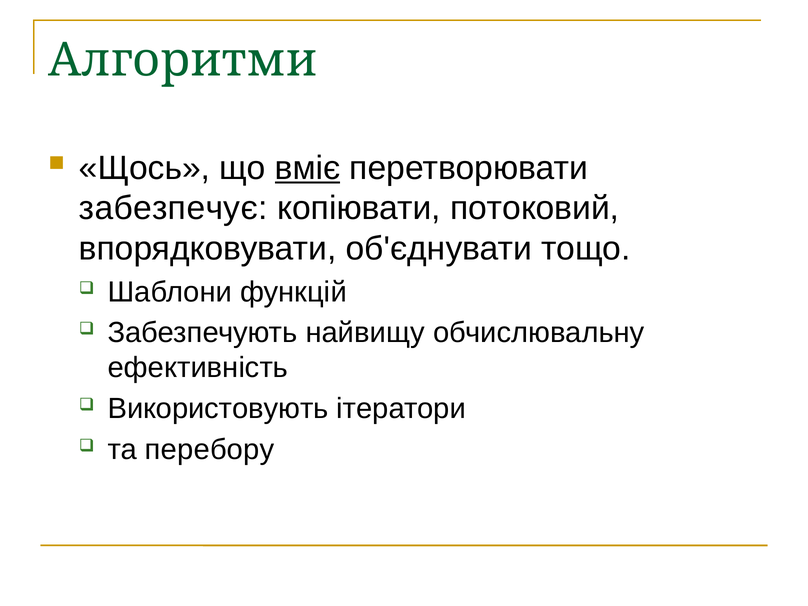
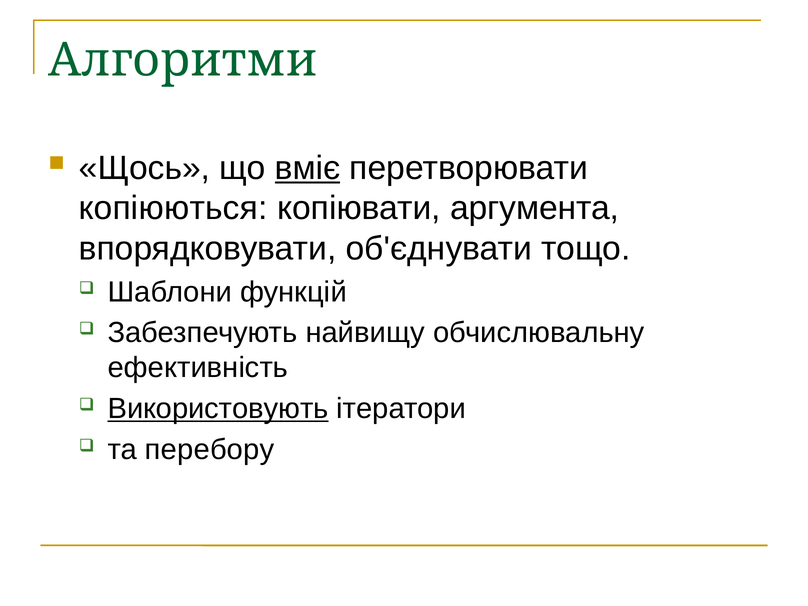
забезпечує: забезпечує -> копіюються (173, 208)
потоковий: потоковий -> аргумента (535, 208)
Використовують underline: none -> present (218, 409)
